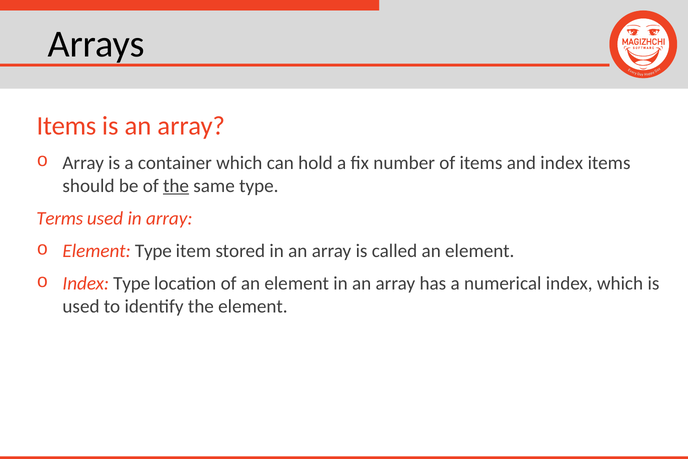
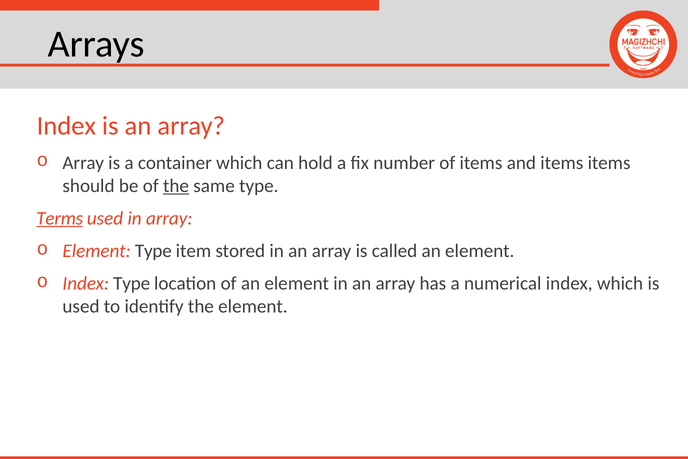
Items: Items -> Index (66, 126)
and index: index -> items (562, 163)
Terms underline: none -> present (60, 218)
